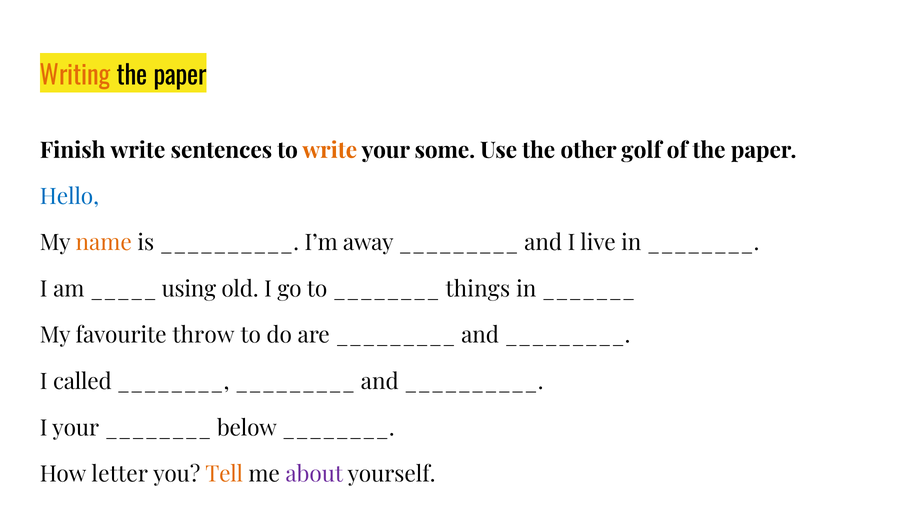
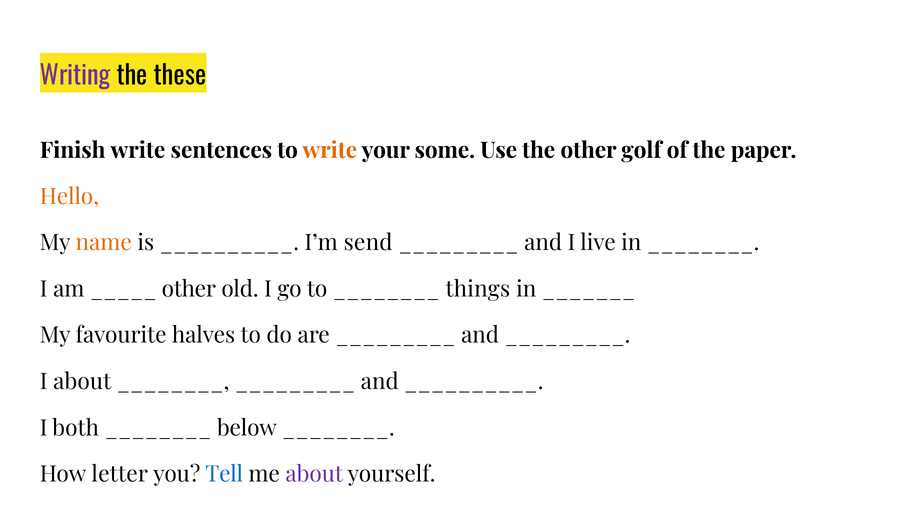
Writing colour: orange -> purple (75, 76)
paper: paper -> these (180, 76)
Hello colour: blue -> orange (69, 196)
away: away -> send (368, 243)
using: using -> other (189, 289)
throw: throw -> halves (204, 335)
I called: called -> about (82, 381)
I your: your -> both (76, 428)
Tell colour: orange -> blue (224, 474)
